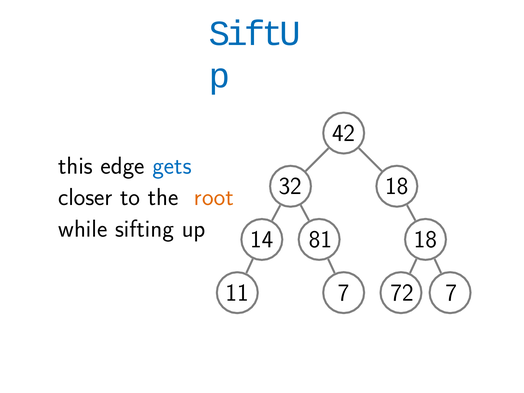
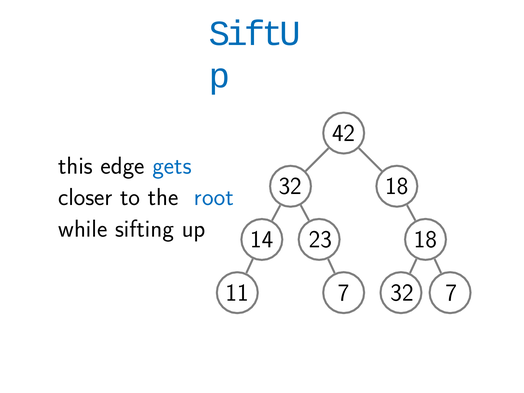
root colour: orange -> blue (214, 197)
81: 81 -> 23 (320, 239)
7 72: 72 -> 32 (402, 293)
